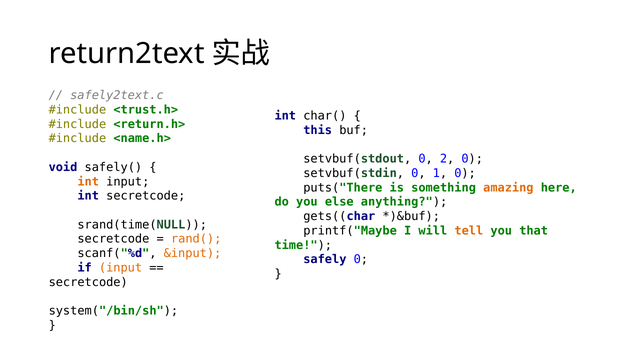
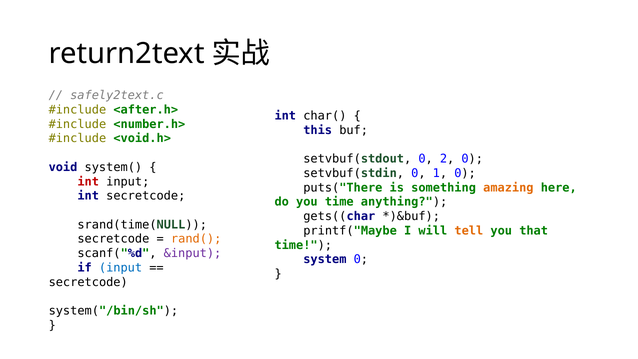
<trust.h>: <trust.h> -> <after.h> (146, 110)
<return.h>: <return.h> -> <number.h> (149, 124)
<name.h>: <name.h> -> <void.h> (142, 138)
safely(: safely( -> system( (113, 167)
int colour: orange -> red (88, 181)
you else: else -> time (339, 202)
&input colour: orange -> purple (193, 253)
safely: safely -> system (325, 259)
input colour: orange -> blue (121, 268)
